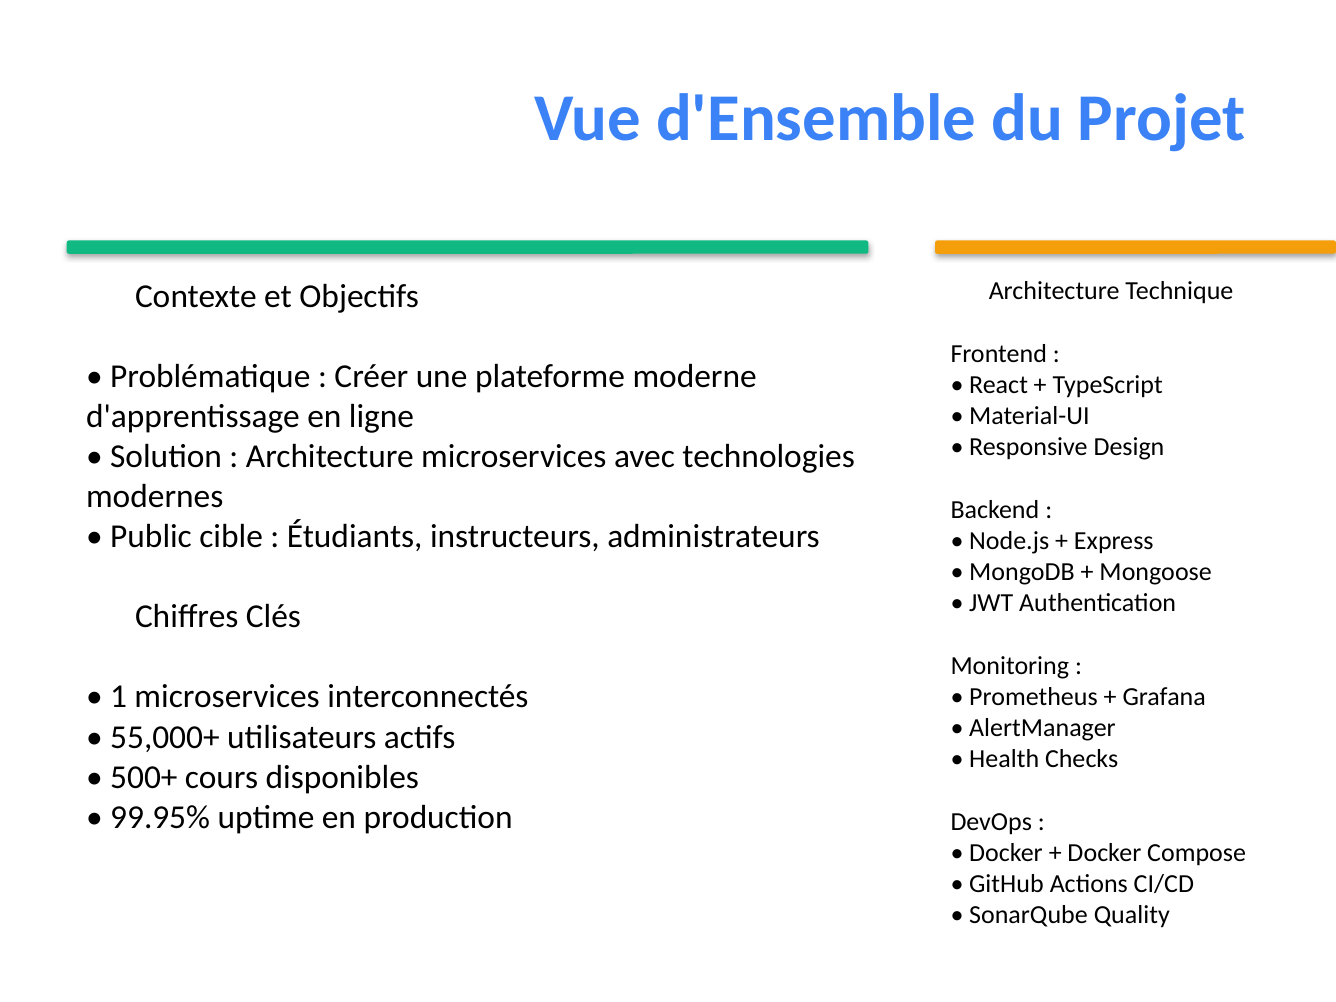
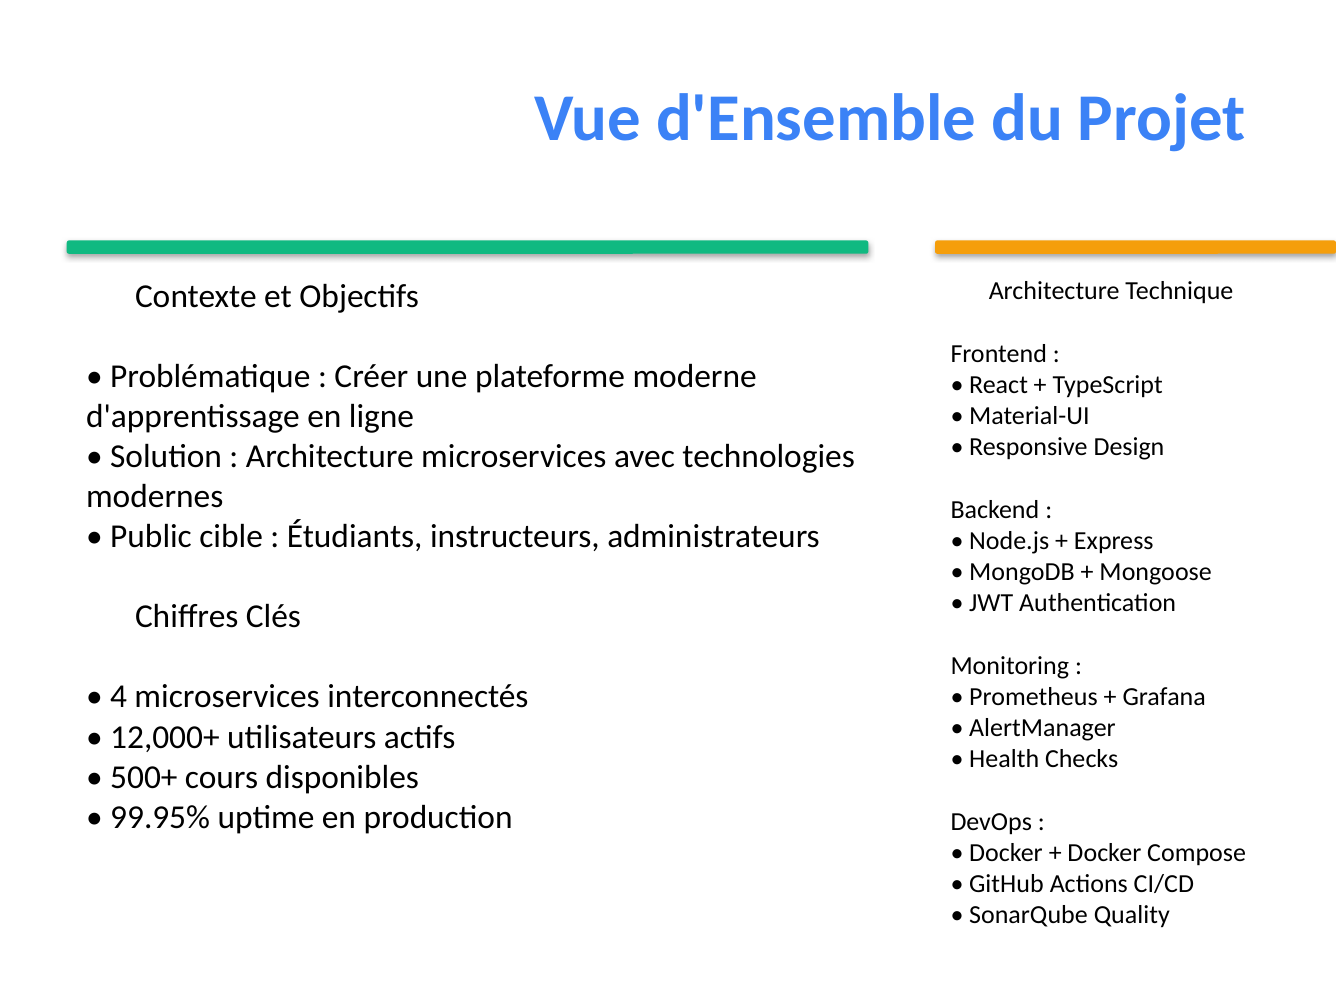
1: 1 -> 4 (119, 697)
55,000+: 55,000+ -> 12,000+ (165, 737)
